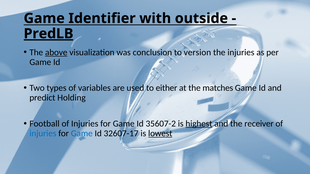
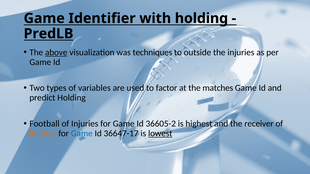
with outside: outside -> holding (201, 18)
PredLB underline: present -> none (49, 34)
conclusion: conclusion -> techniques (152, 52)
version: version -> outside (197, 52)
either: either -> factor (167, 88)
35607-2: 35607-2 -> 36605-2 (161, 124)
highest underline: present -> none (199, 124)
injuries colour: blue -> orange (43, 134)
32607-17: 32607-17 -> 36647-17 (121, 134)
